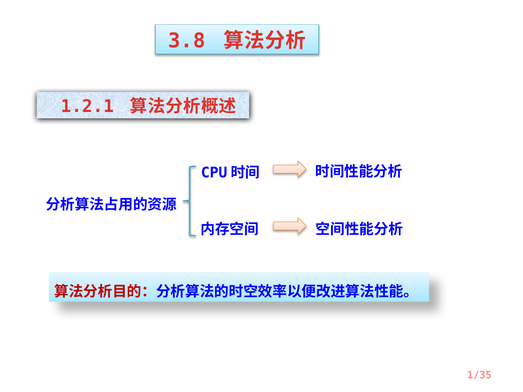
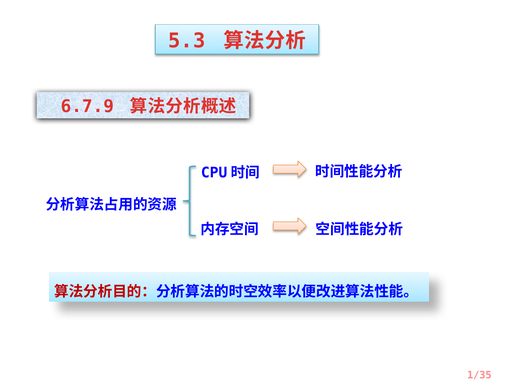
3.8: 3.8 -> 5.3 (187, 41)
1.2.1: 1.2.1 -> 6.7.9 (87, 107)
